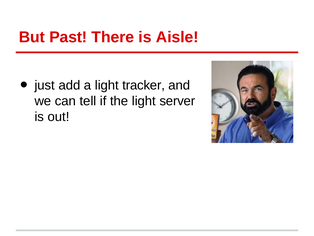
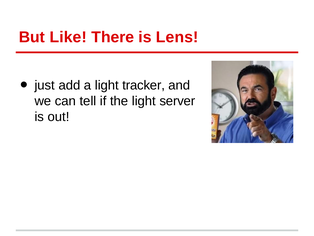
Past: Past -> Like (68, 37)
Aisle: Aisle -> Lens (177, 37)
